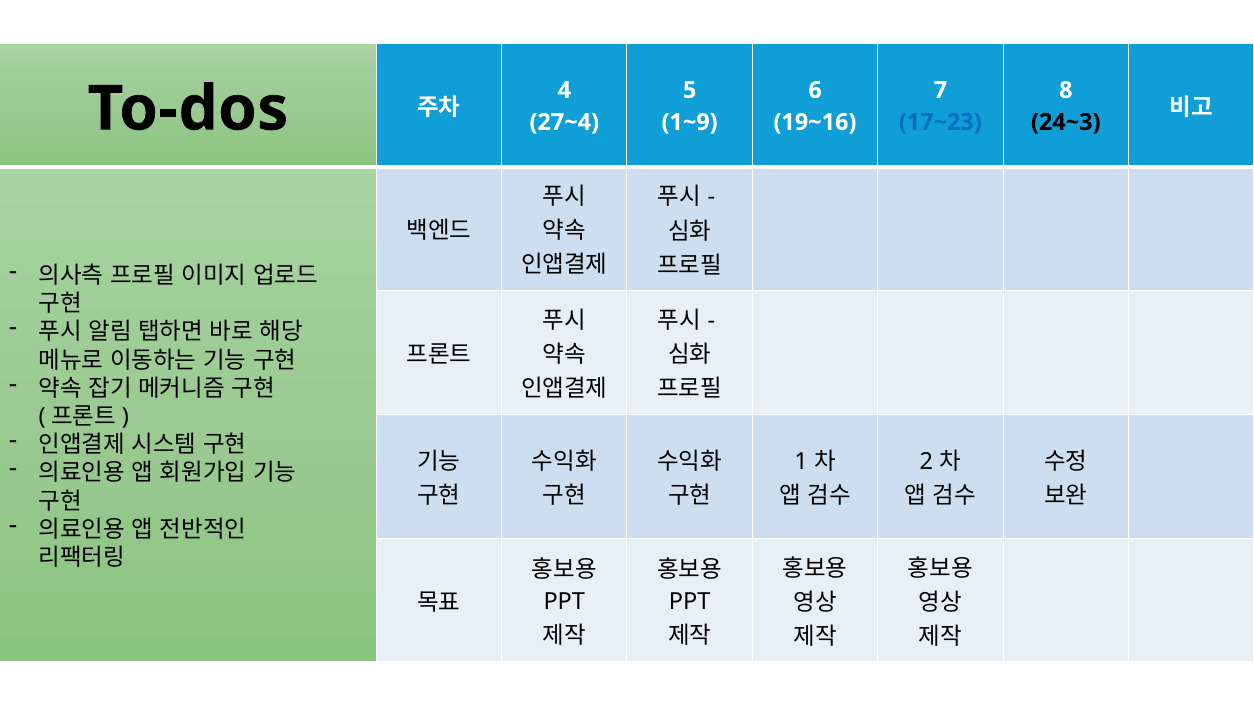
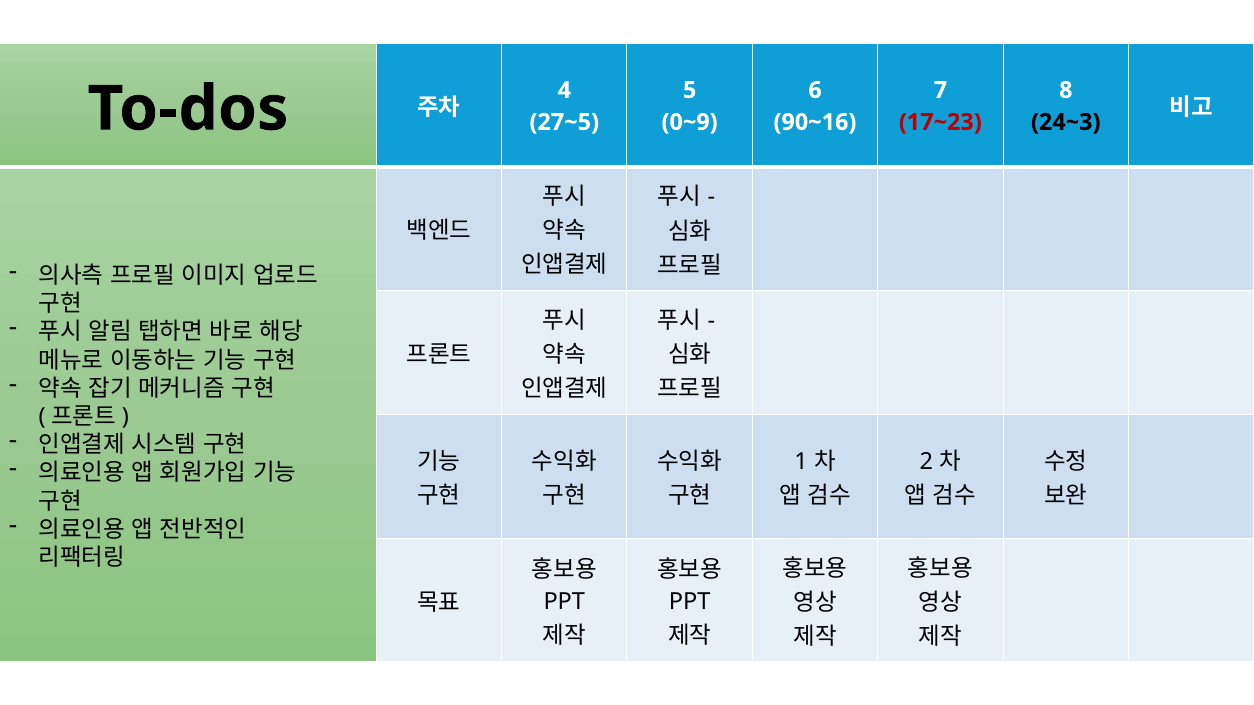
27~4: 27~4 -> 27~5 (564, 122)
1~9: 1~9 -> 0~9 (690, 122)
19~16: 19~16 -> 90~16 (815, 122)
17~23 colour: blue -> red (940, 122)
